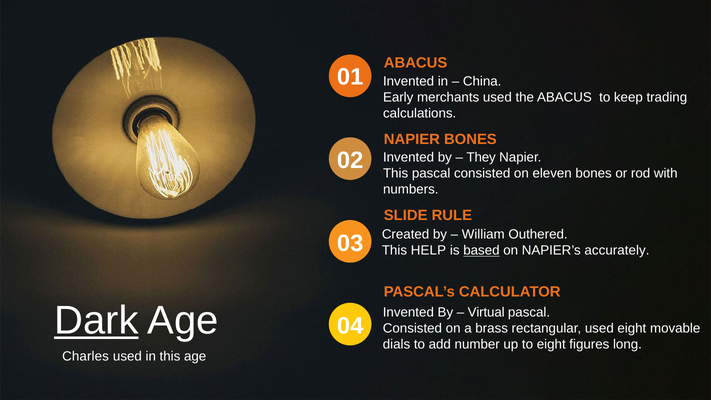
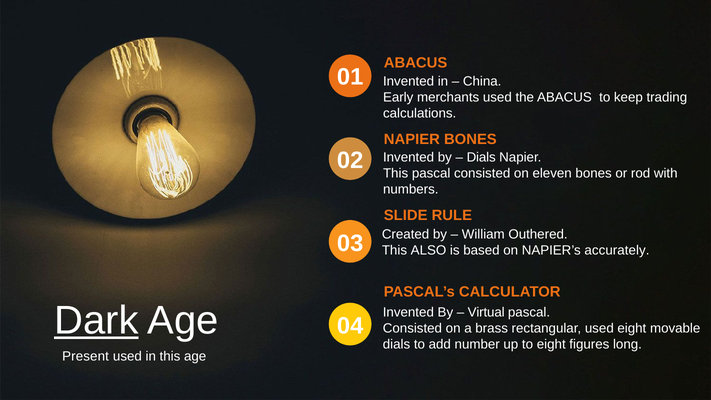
They: They -> Dials (481, 158)
HELP: HELP -> ALSO (429, 250)
based underline: present -> none (481, 250)
Charles: Charles -> Present (86, 356)
